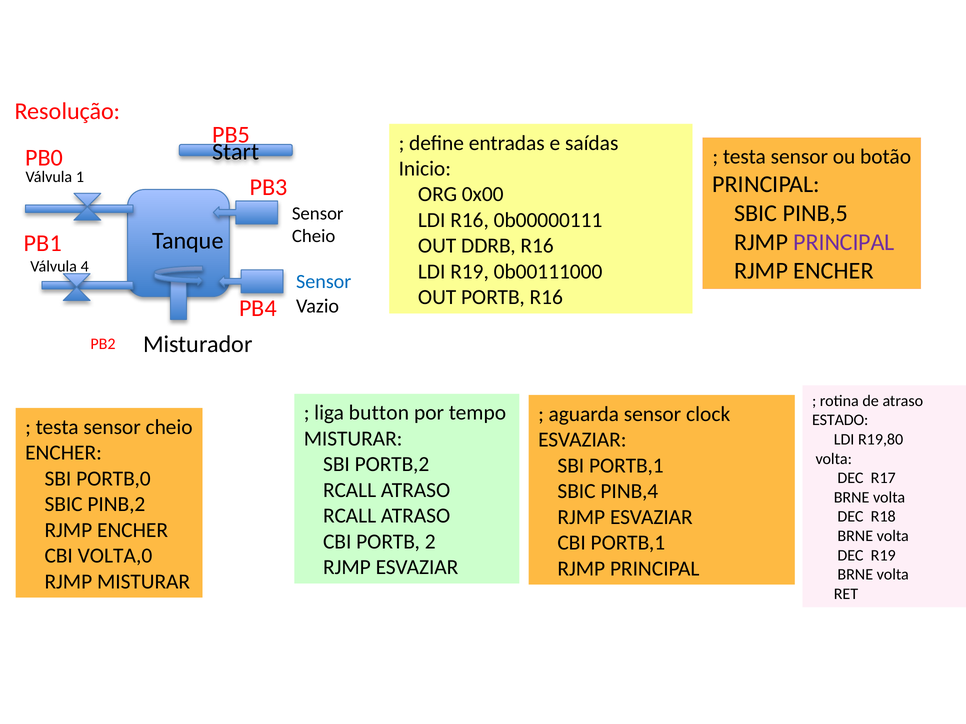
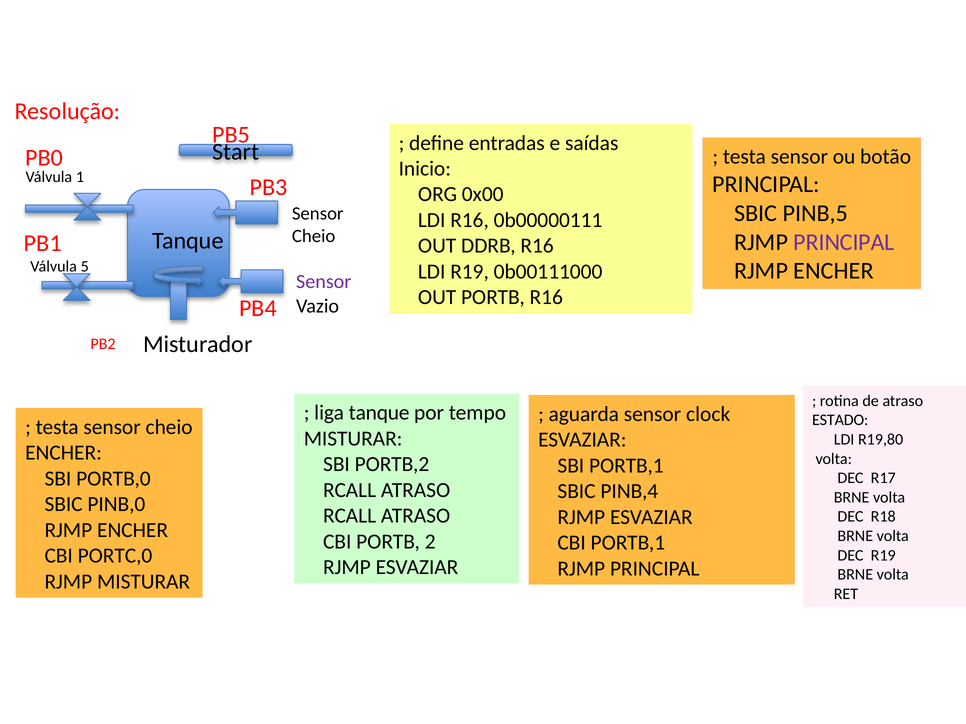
4: 4 -> 5 (85, 266)
Sensor colour: blue -> purple (324, 282)
liga button: button -> tanque (379, 413)
PINB,2: PINB,2 -> PINB,0 (116, 505)
VOLTA,0: VOLTA,0 -> PORTC,0 (115, 556)
